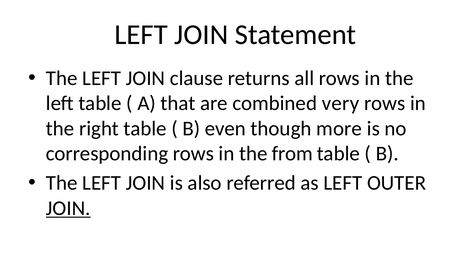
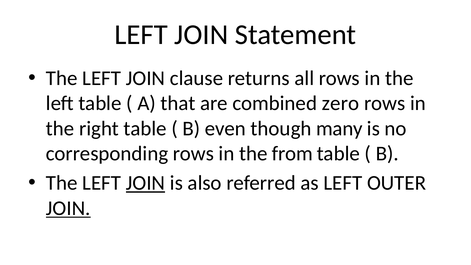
very: very -> zero (341, 103)
more: more -> many (339, 129)
JOIN underline: none -> present (146, 183)
